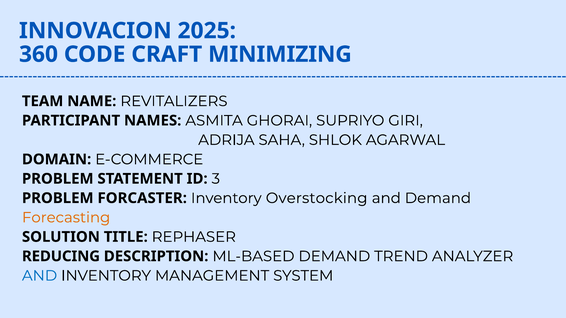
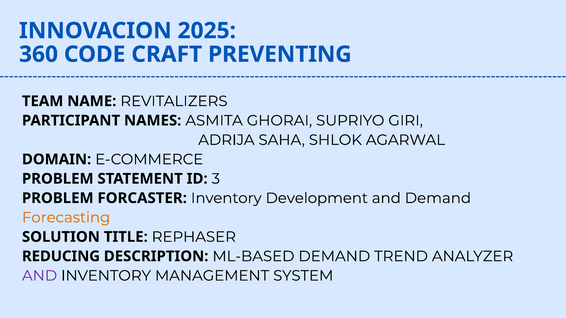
MINIMIZING: MINIMIZING -> PREVENTING (280, 54)
Overstocking: Overstocking -> Development (317, 198)
AND colour: blue -> purple (40, 276)
